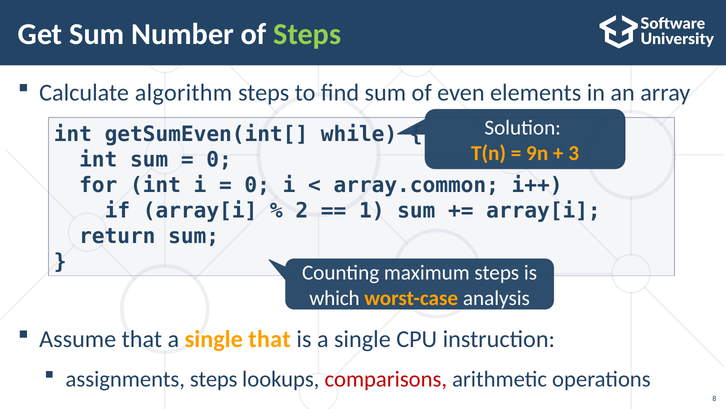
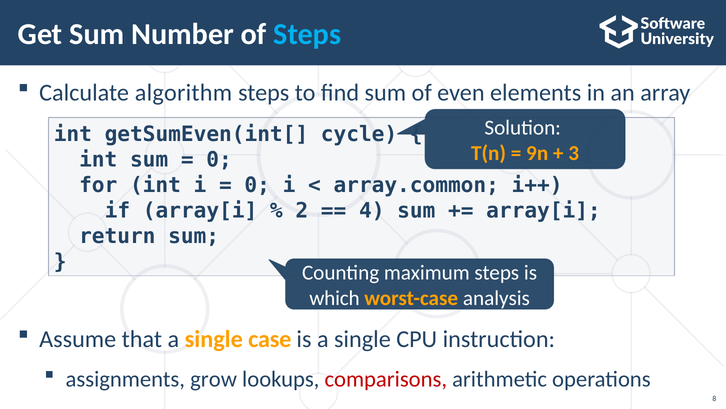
Steps colour: light green -> light blue (307, 34)
while: while -> cycle (359, 134)
1: 1 -> 4 (372, 210)
single that: that -> case (270, 339)
assignments steps: steps -> grow (214, 379)
